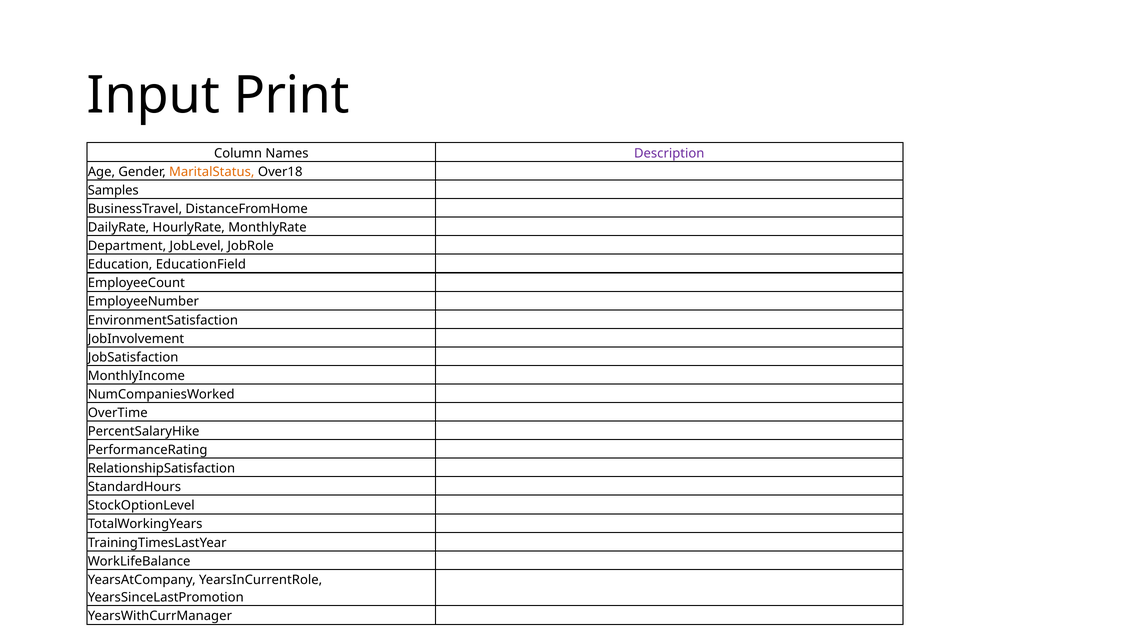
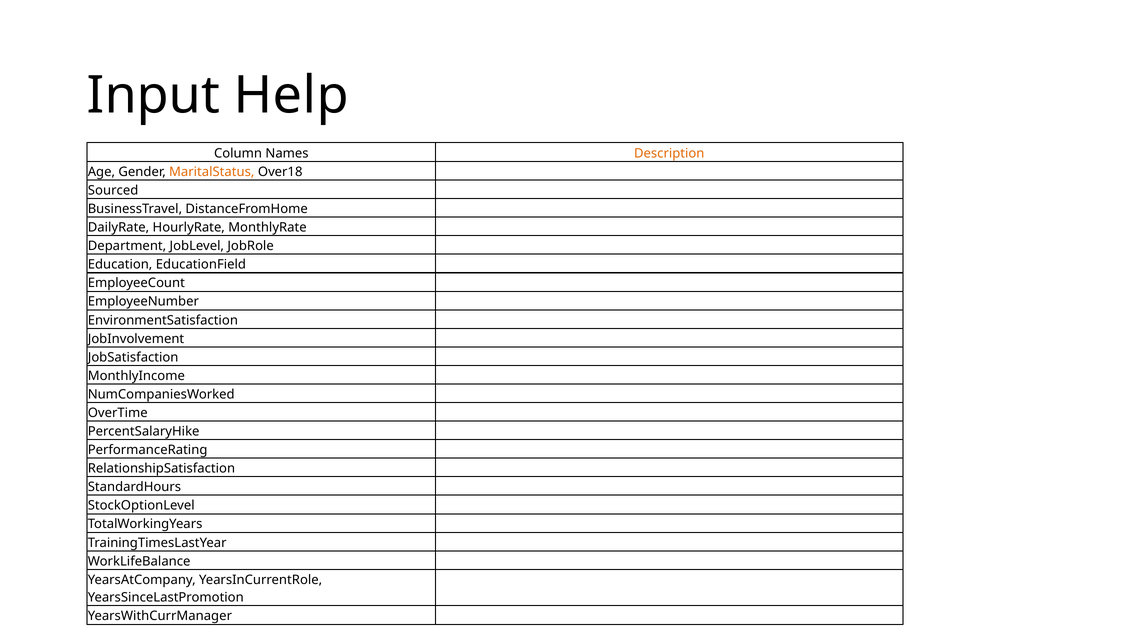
Print: Print -> Help (291, 96)
Description colour: purple -> orange (669, 153)
Samples: Samples -> Sourced (113, 191)
